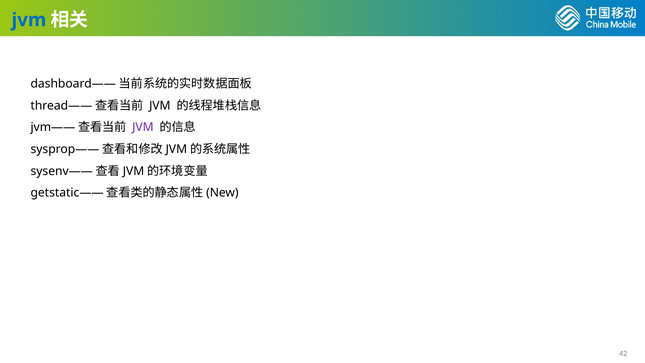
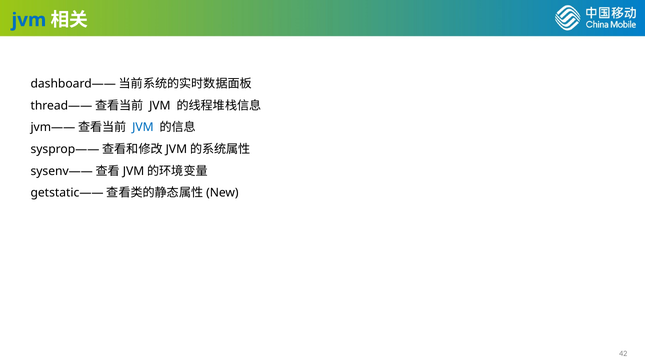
JVM colour: purple -> blue (143, 127)
